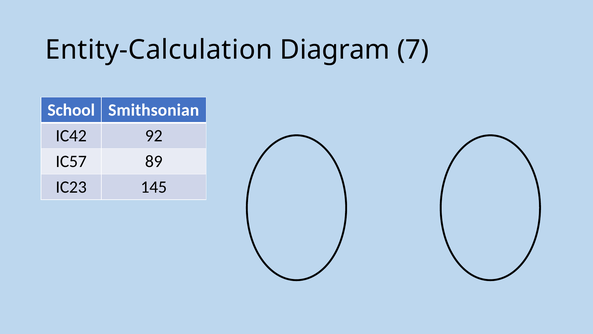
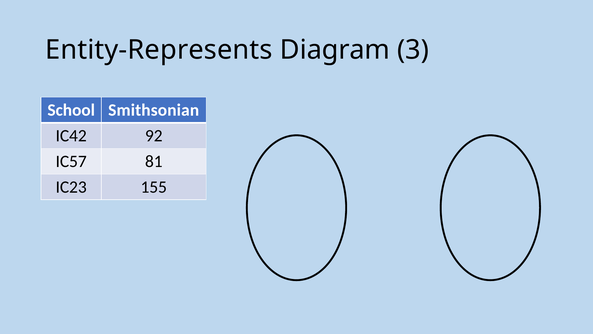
Entity-Calculation: Entity-Calculation -> Entity-Represents (159, 50)
7: 7 -> 3 (413, 50)
89: 89 -> 81 (154, 161)
145: 145 -> 155 (154, 187)
